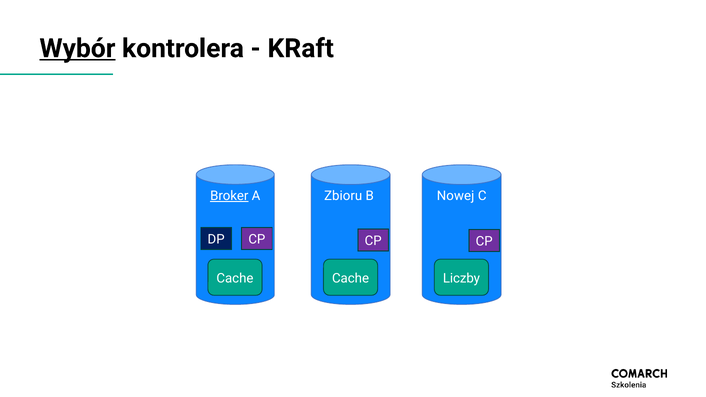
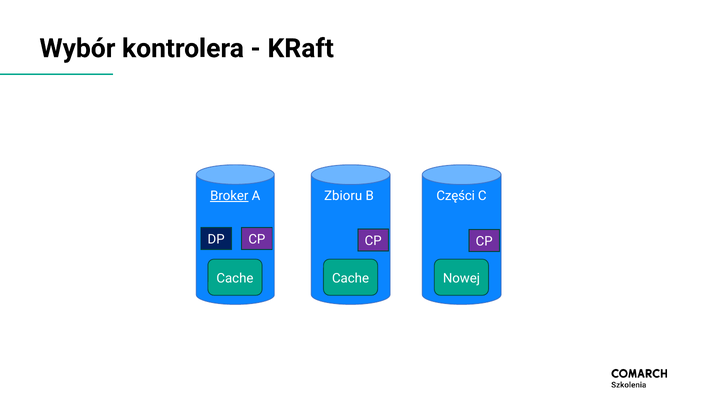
Wybór underline: present -> none (77, 48)
Nowej: Nowej -> Części (456, 196)
Liczby: Liczby -> Nowej (461, 278)
